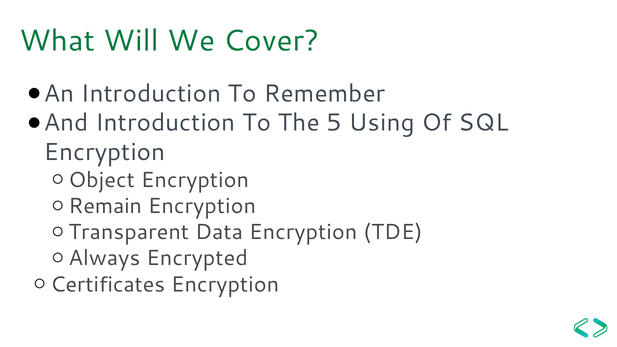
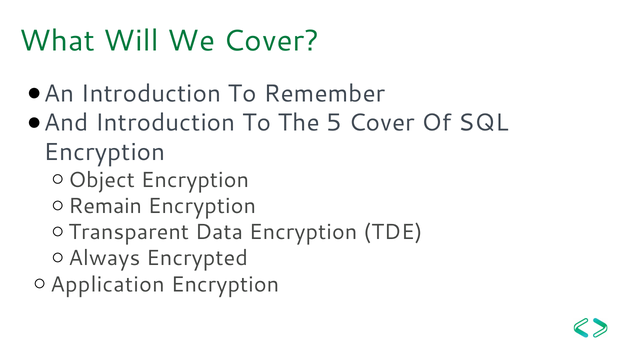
5 Using: Using -> Cover (382, 123)
Certificates: Certificates -> Application (107, 284)
